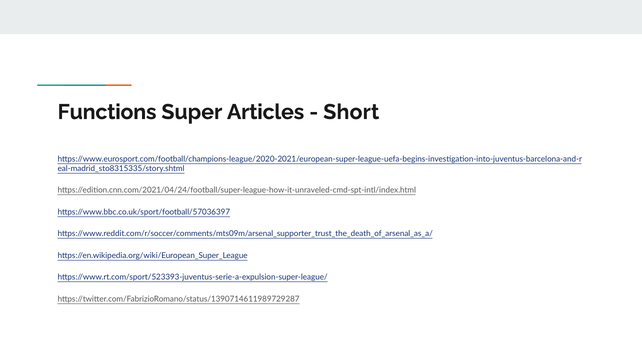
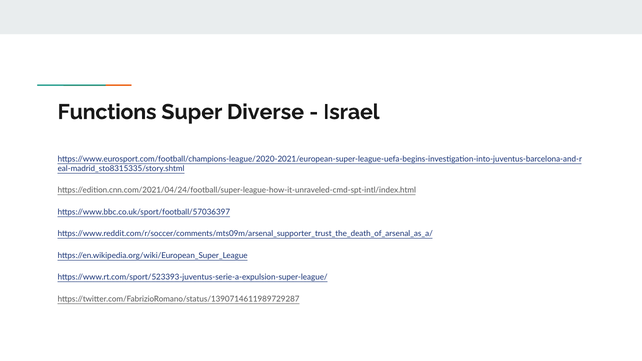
Articles: Articles -> Diverse (266, 112)
Short: Short -> Israel (351, 112)
